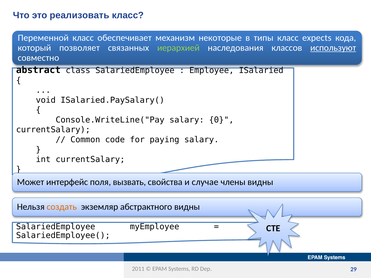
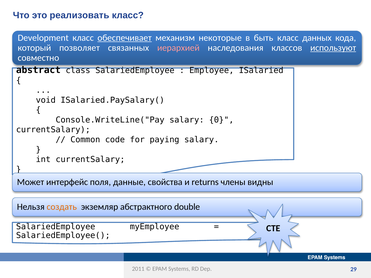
Переменной: Переменной -> Development (43, 38)
обеспечивает underline: none -> present (125, 38)
типы: типы -> быть (264, 38)
expects: expects -> данных (317, 38)
иерархией colour: light green -> pink (178, 48)
вызвать: вызвать -> данные (129, 182)
случае: случае -> returns (205, 182)
абстрактного видны: видны -> double (187, 207)
